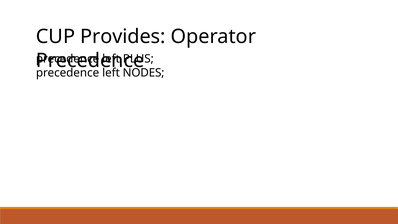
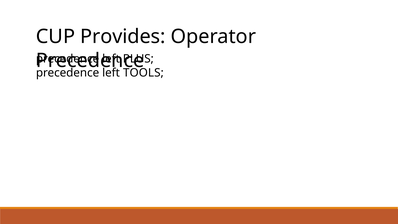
NODES: NODES -> TOOLS (143, 73)
